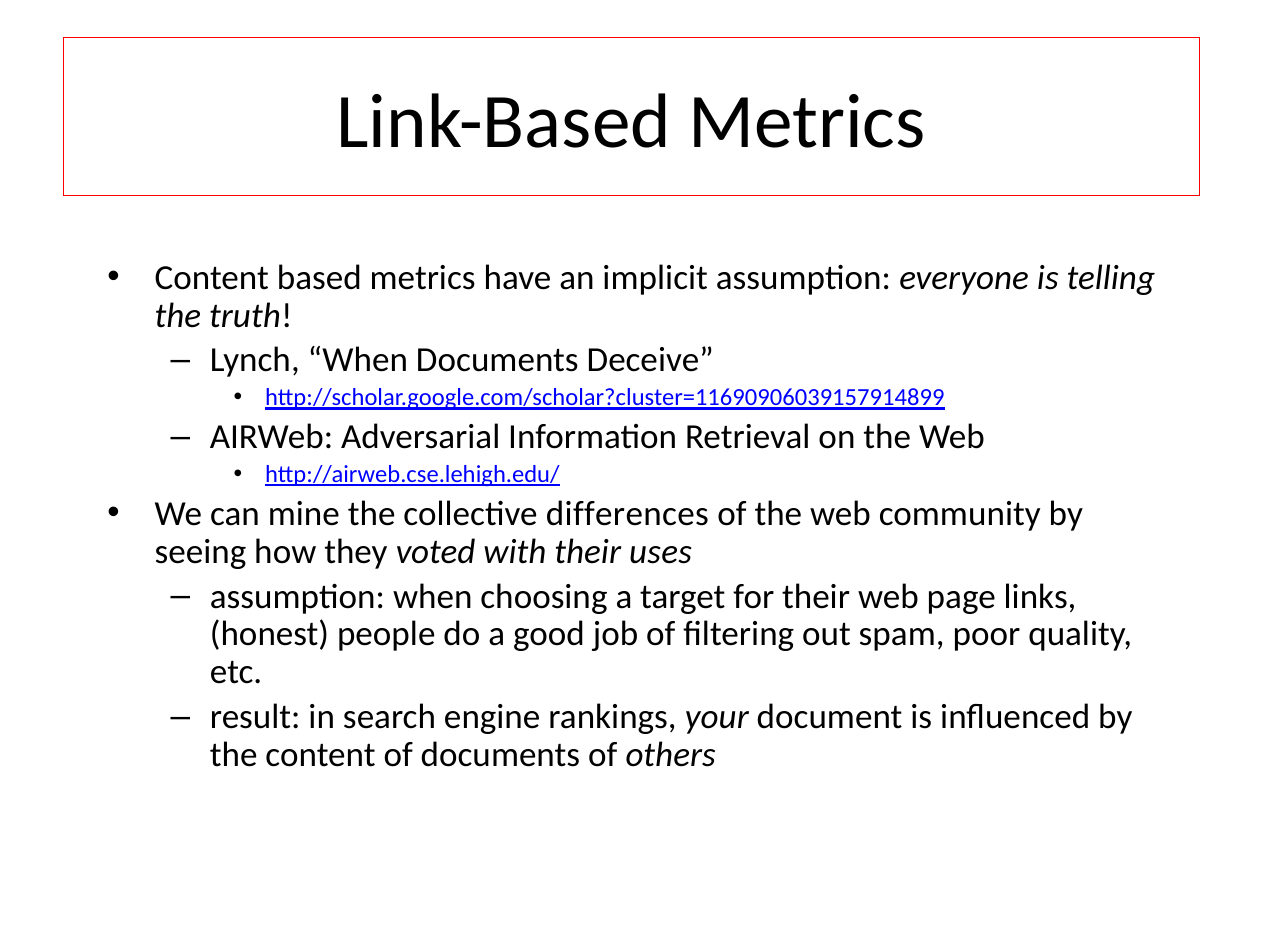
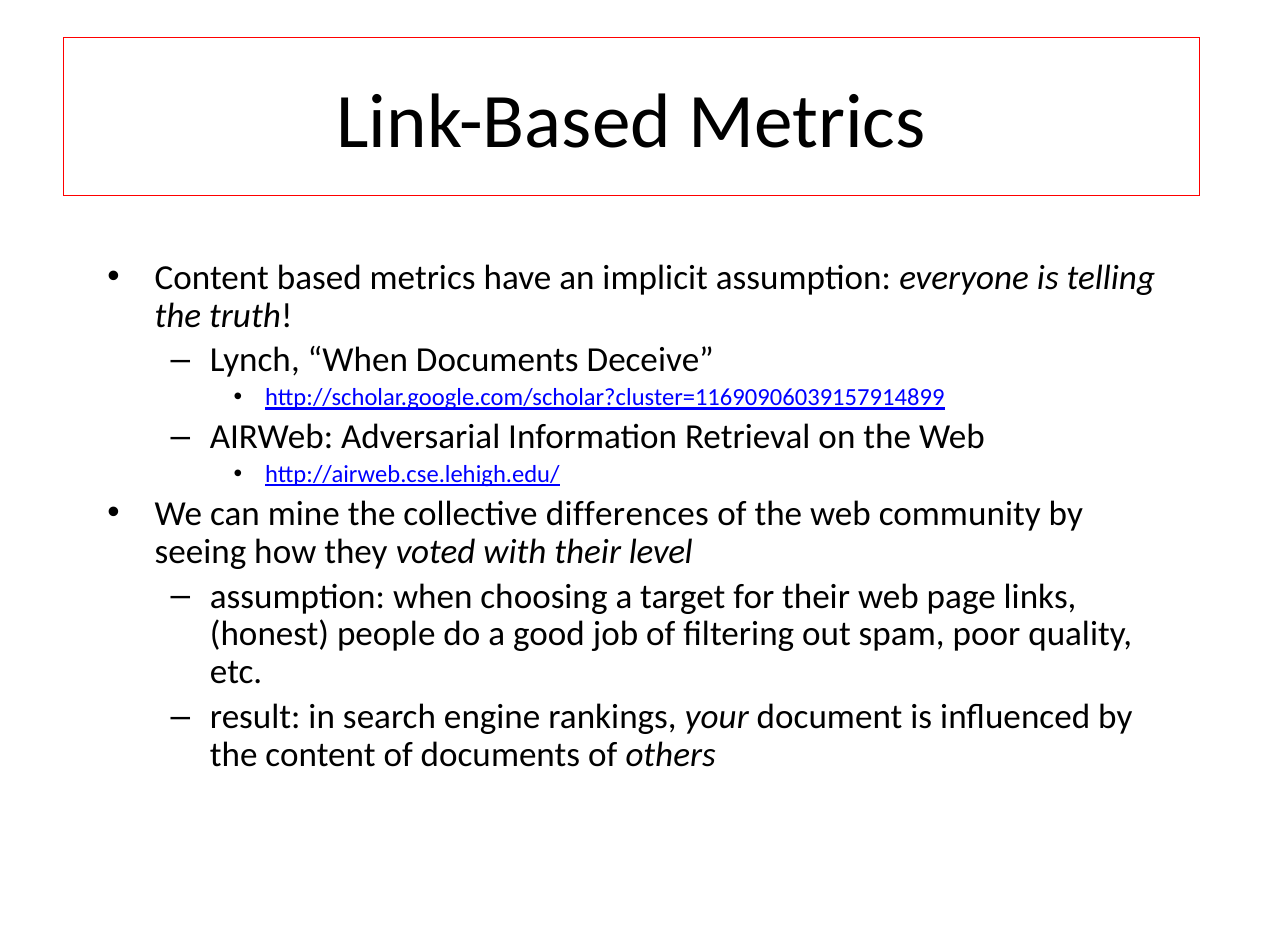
uses: uses -> level (661, 552)
